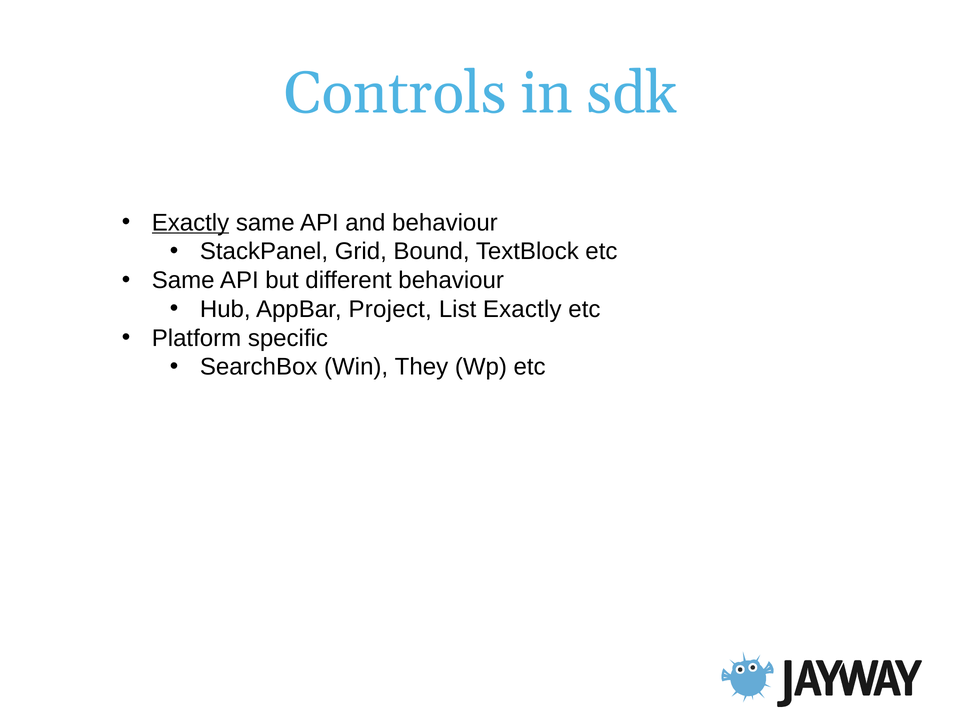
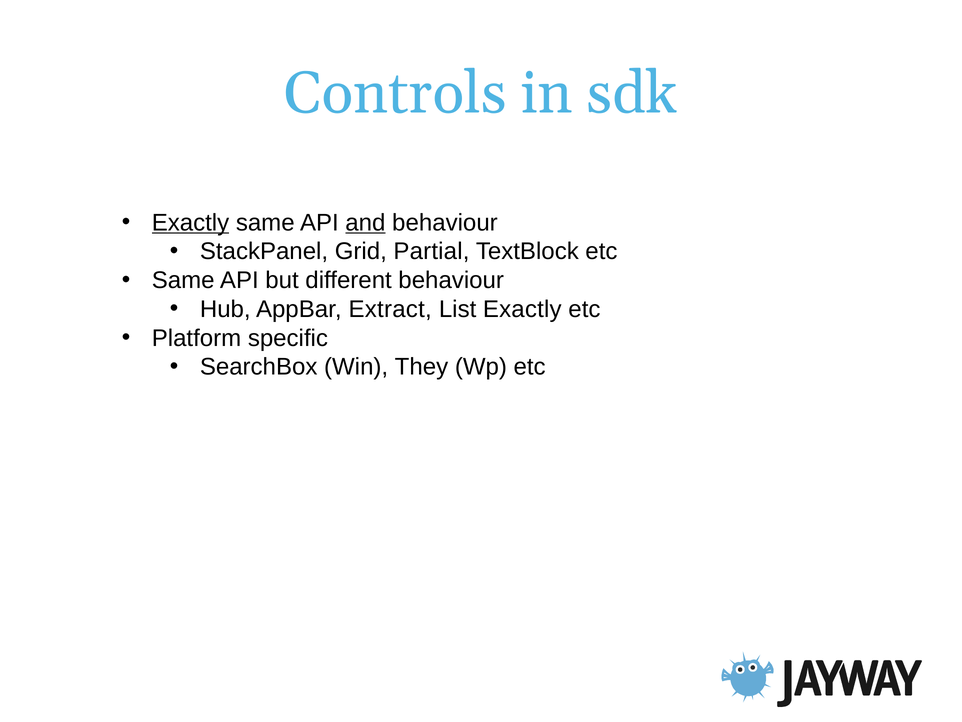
and underline: none -> present (365, 222)
Bound: Bound -> Partial (431, 251)
Project: Project -> Extract (390, 309)
